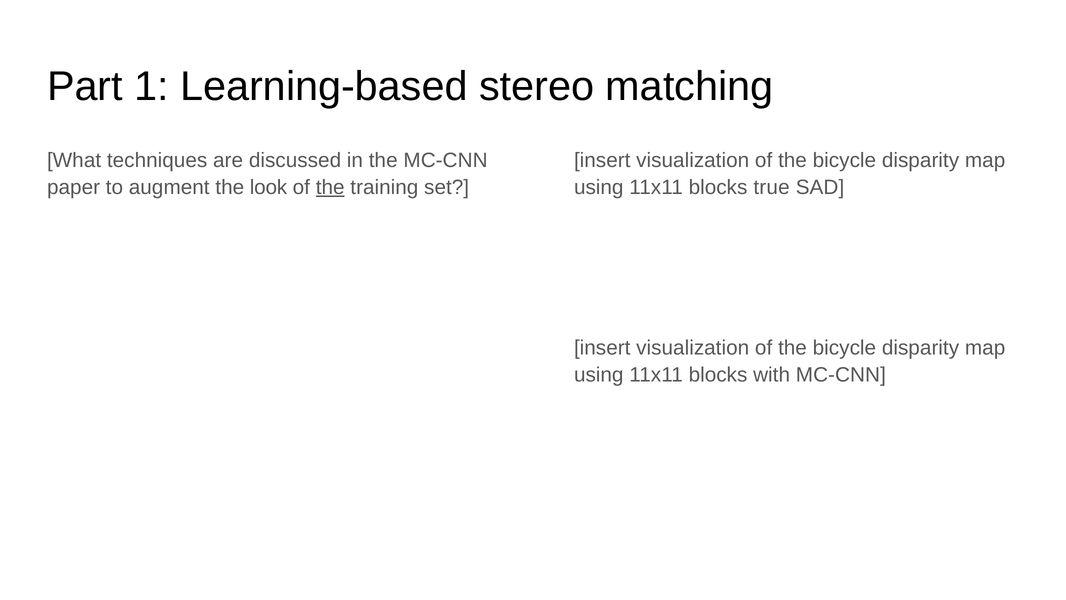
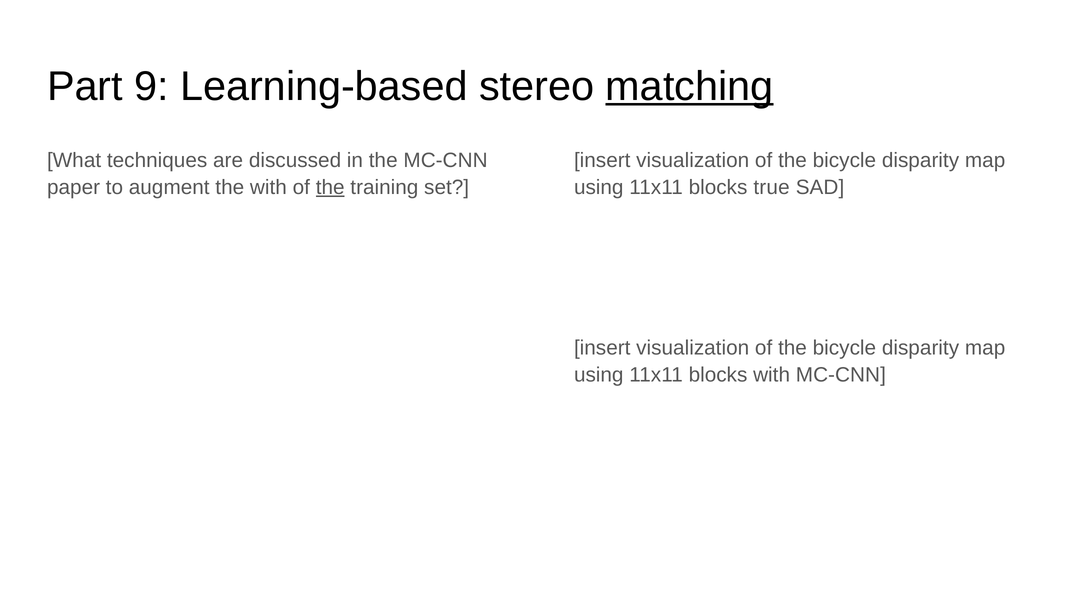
1: 1 -> 9 (152, 86)
matching underline: none -> present (689, 86)
the look: look -> with (268, 187)
